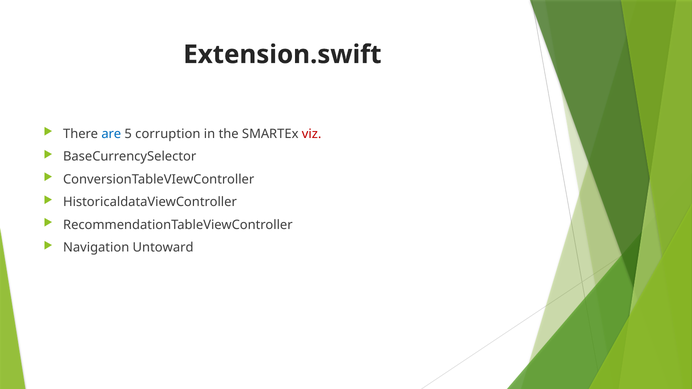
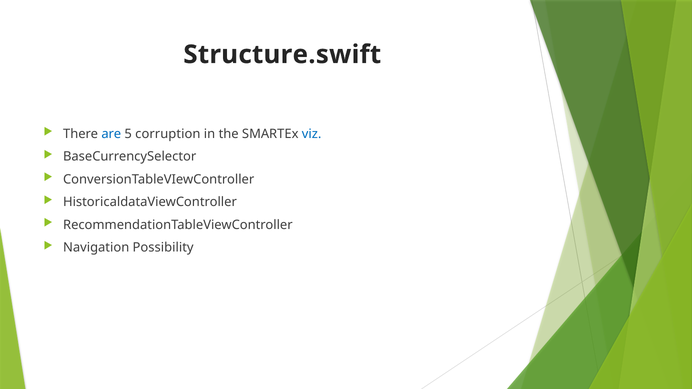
Extension.swift: Extension.swift -> Structure.swift (282, 55)
viz colour: red -> blue (312, 134)
Untoward: Untoward -> Possibility (163, 248)
